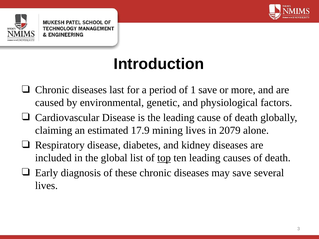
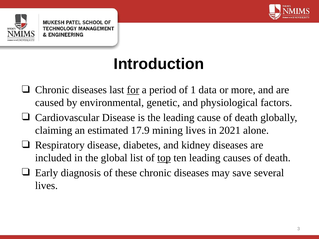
for underline: none -> present (133, 90)
1 save: save -> data (208, 90)
2079: 2079 -> 2021 (230, 130)
